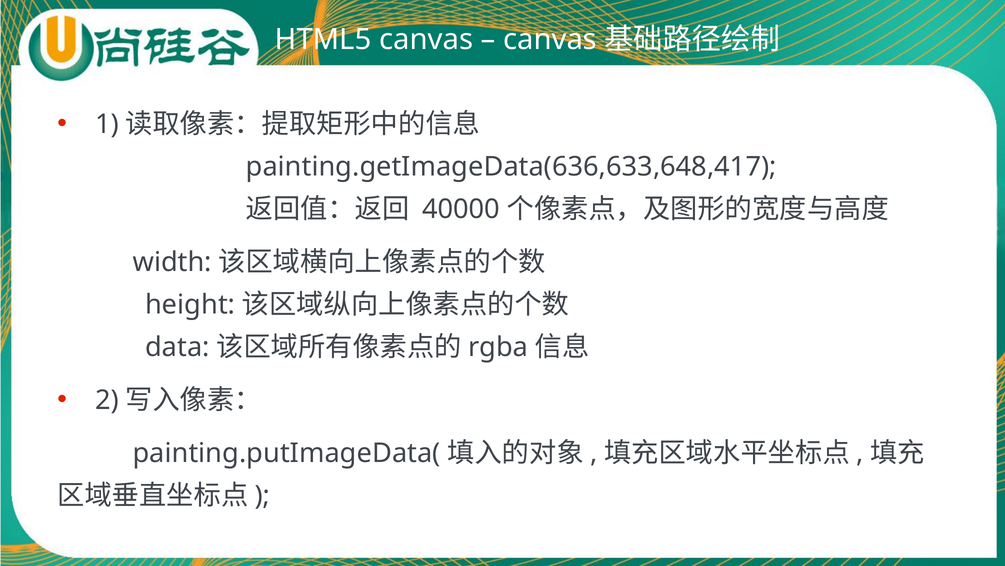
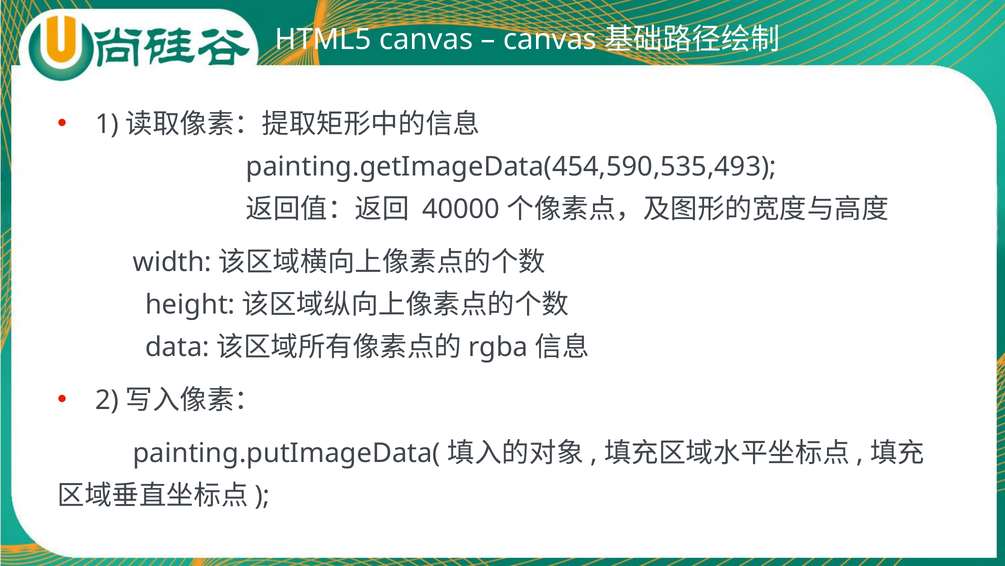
painting.getImageData(636,633,648,417: painting.getImageData(636,633,648,417 -> painting.getImageData(454,590,535,493 (511, 167)
